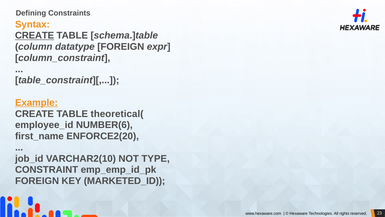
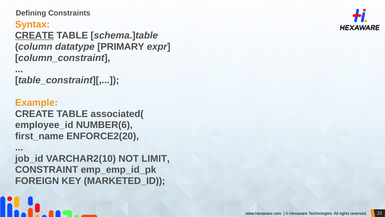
datatype FOREIGN: FOREIGN -> PRIMARY (121, 47)
Example underline: present -> none (36, 102)
theoretical(: theoretical( -> associated( (117, 114)
TYPE: TYPE -> LIMIT (156, 158)
